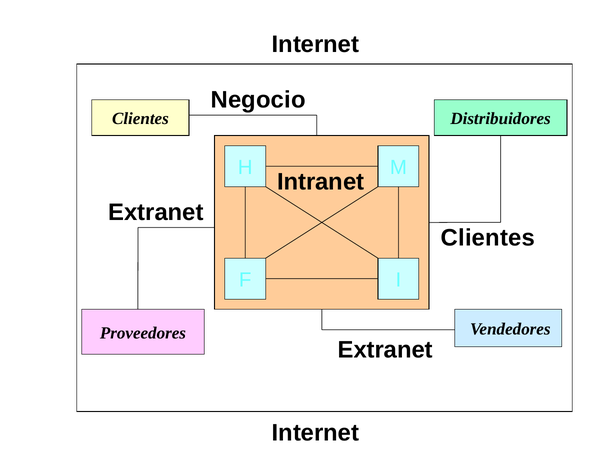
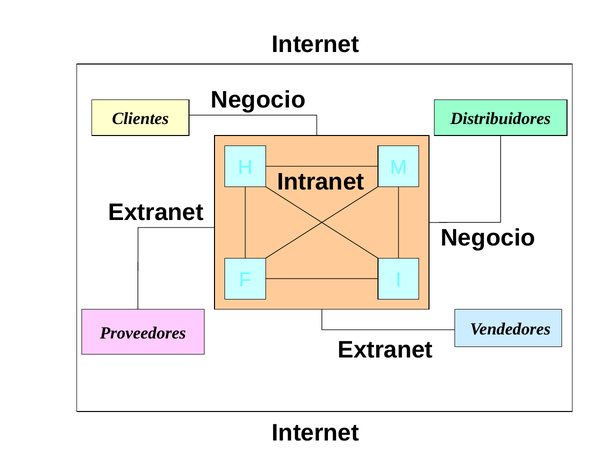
Clientes: Clientes -> Negocio (488, 238)
